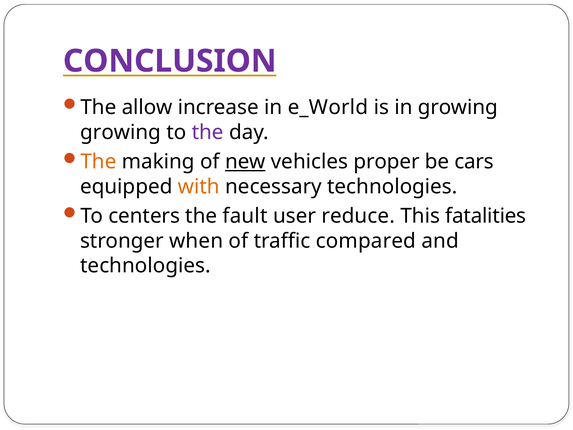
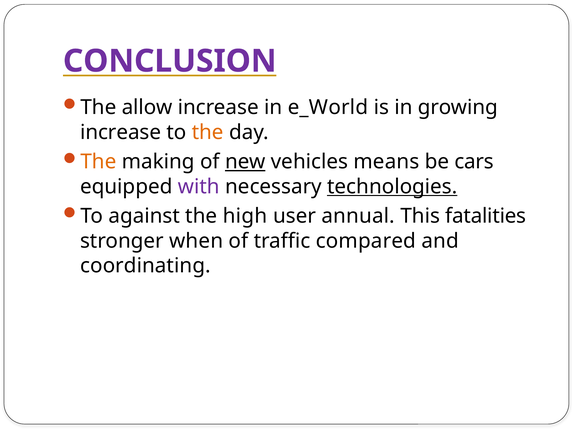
growing: growing -> increase (121, 132)
the colour: purple -> orange (208, 132)
proper: proper -> means (386, 162)
with colour: orange -> purple (199, 186)
technologies underline: none -> present (392, 186)
centers: centers -> against (144, 216)
fault: fault -> high (245, 216)
reduce: reduce -> annual (358, 216)
technologies: technologies -> coordinating (145, 266)
